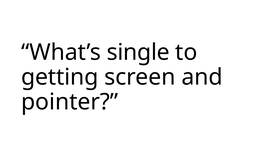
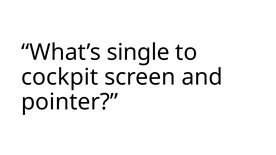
getting: getting -> cockpit (60, 77)
